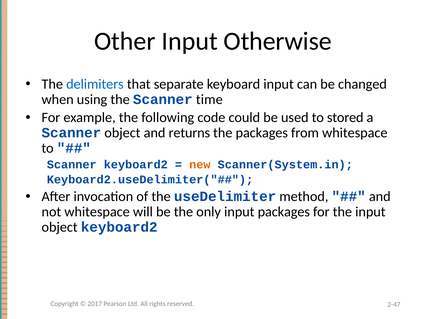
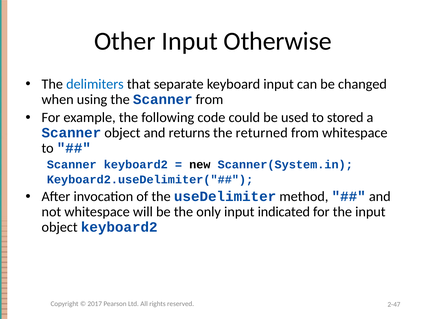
Scanner time: time -> from (209, 100)
the packages: packages -> returned (262, 133)
new colour: orange -> black (200, 165)
input packages: packages -> indicated (284, 212)
